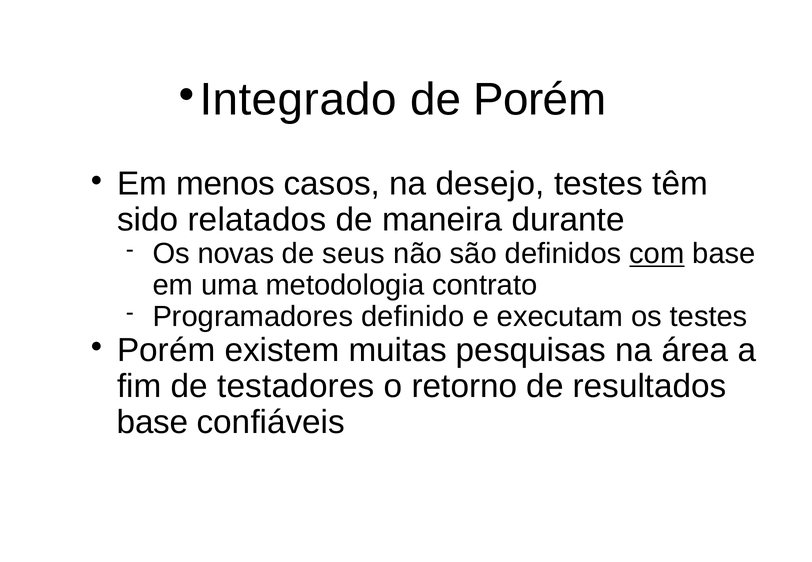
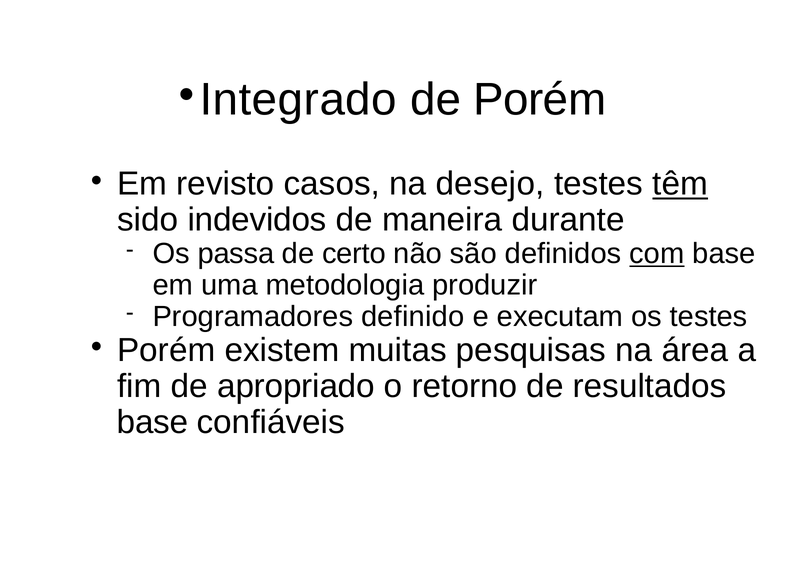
menos: menos -> revisto (225, 184)
têm underline: none -> present (680, 184)
relatados: relatados -> indevidos (257, 220)
novas: novas -> passa (236, 254)
seus: seus -> certo (354, 254)
contrato: contrato -> produzir (485, 285)
testadores: testadores -> apropriado (296, 386)
